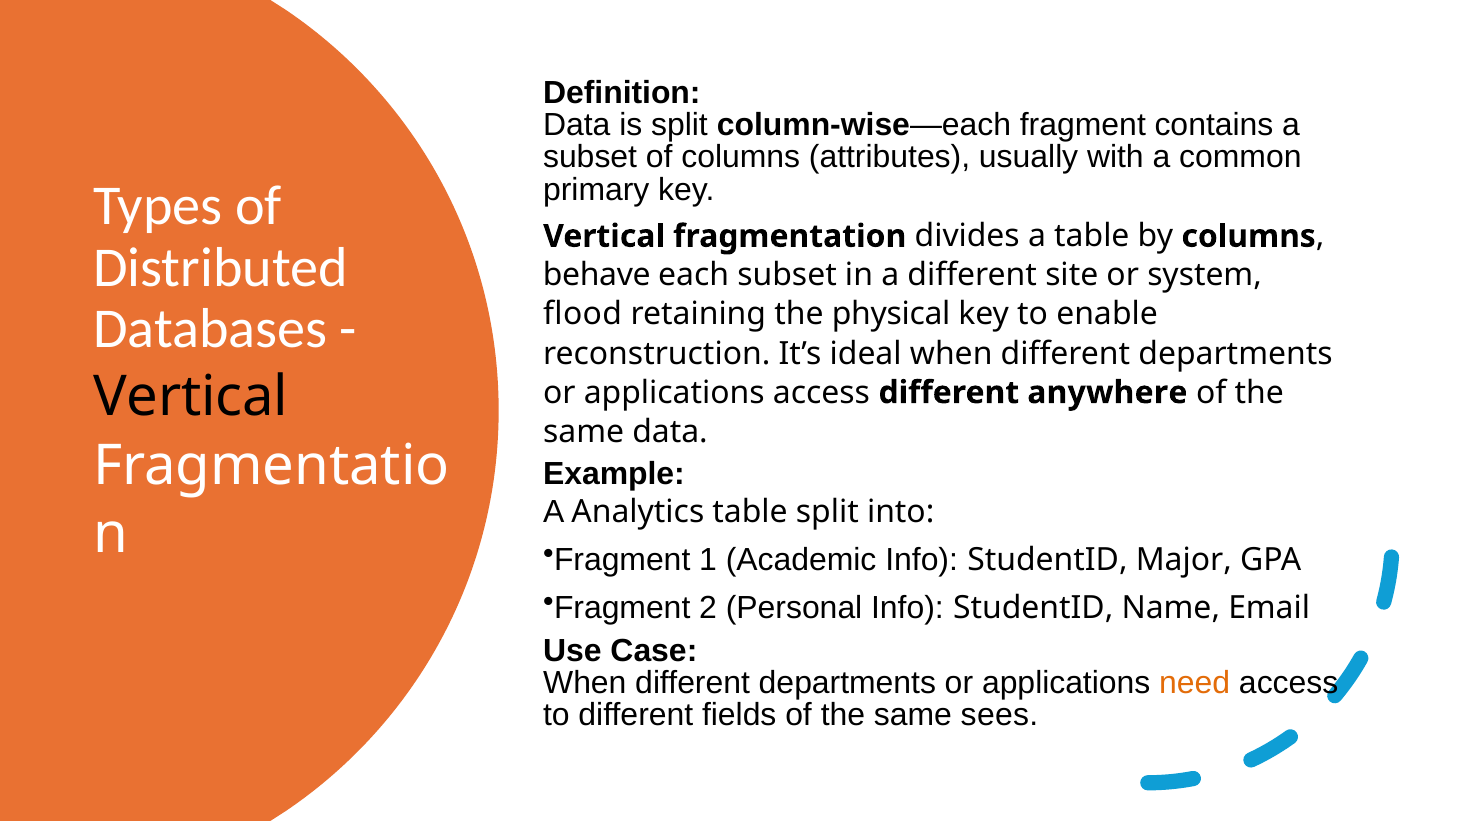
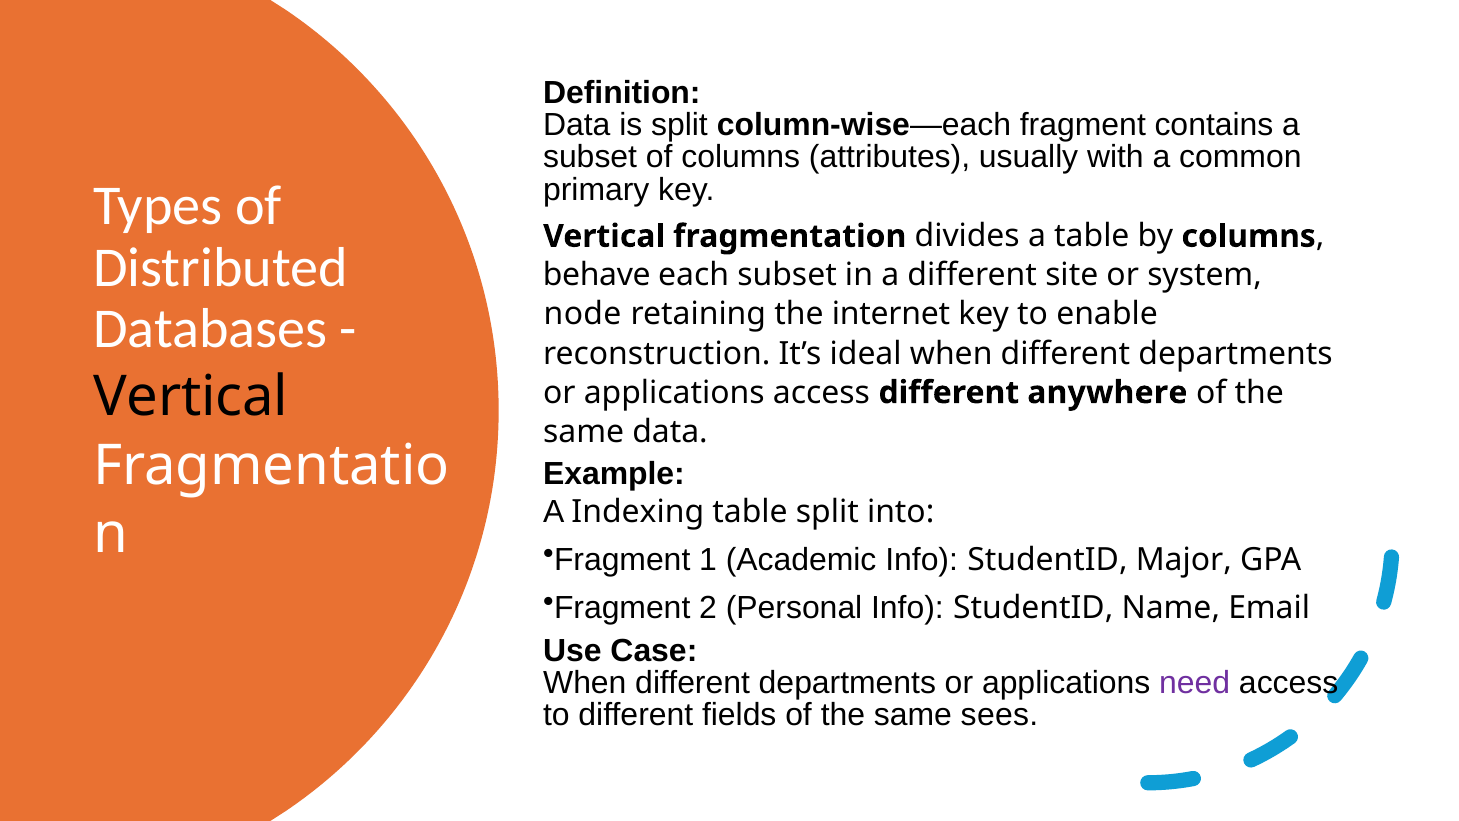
flood: flood -> node (583, 314)
physical: physical -> internet (891, 314)
Analytics: Analytics -> Indexing (638, 512)
need colour: orange -> purple (1195, 683)
